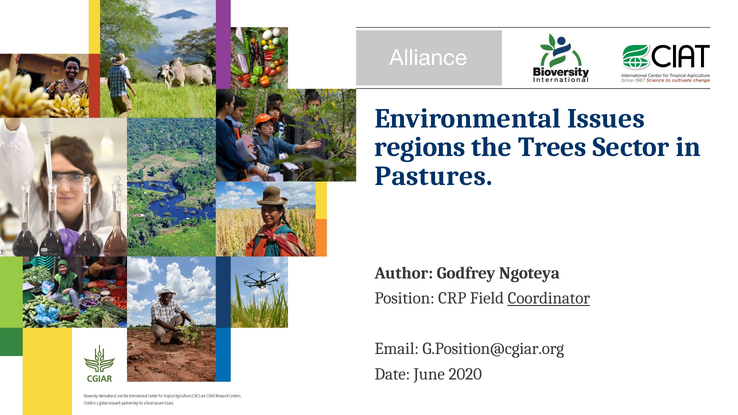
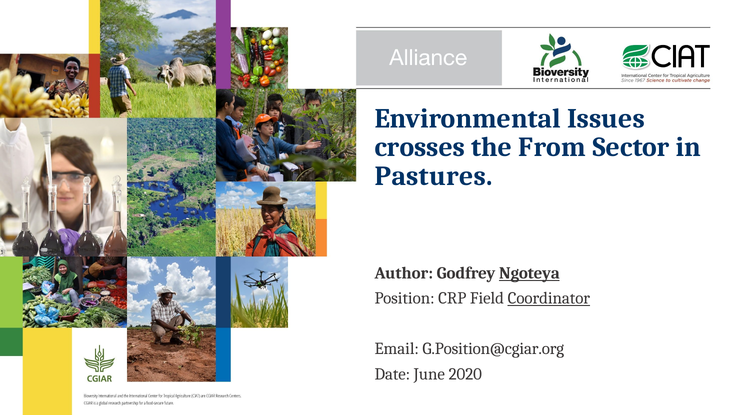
regions: regions -> crosses (420, 147)
Trees: Trees -> From (552, 147)
Ngoteya underline: none -> present (529, 273)
